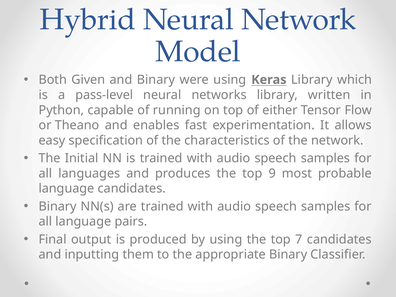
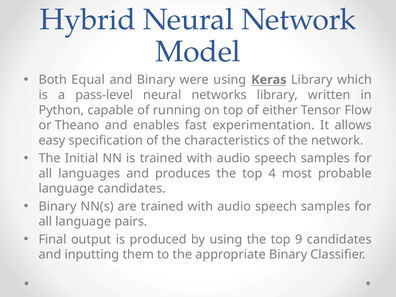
Given: Given -> Equal (88, 80)
9: 9 -> 4 (272, 173)
7: 7 -> 9 (299, 239)
